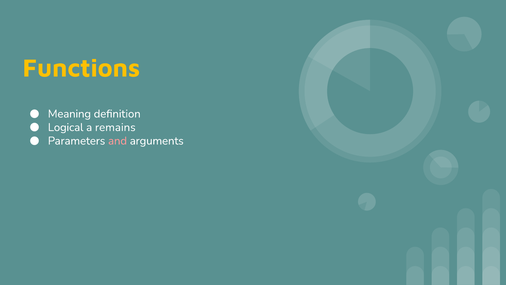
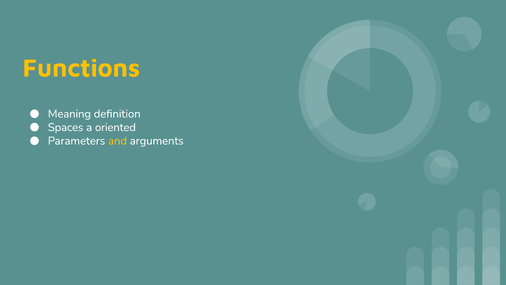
Logical: Logical -> Spaces (66, 127)
remains: remains -> oriented (115, 127)
and colour: pink -> yellow (118, 141)
